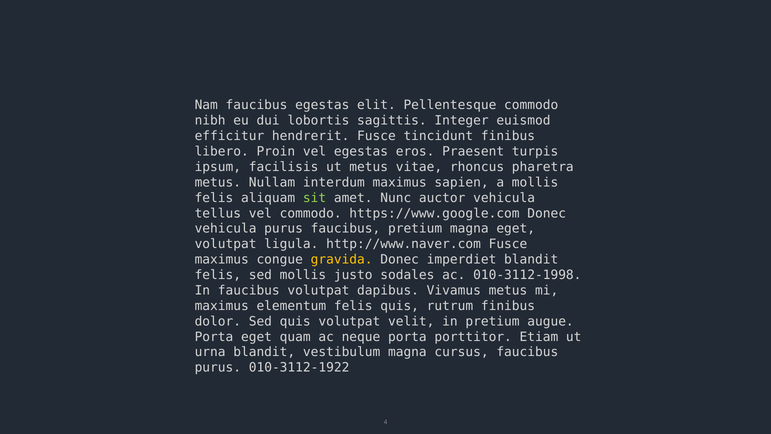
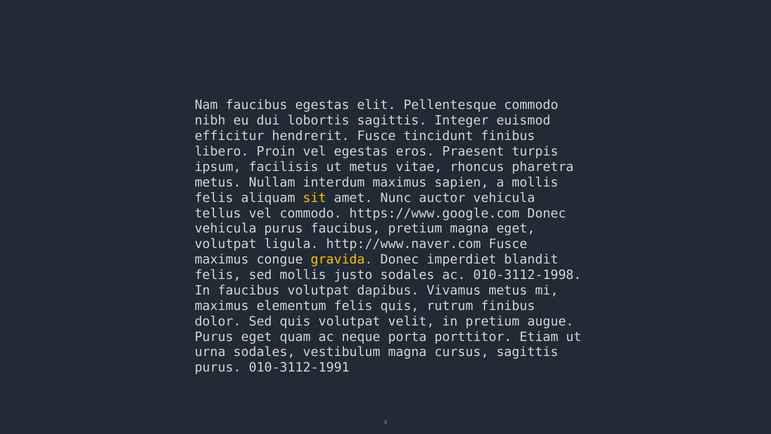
sit colour: light green -> yellow (315, 198)
Porta: Porta -> Purus (214, 337)
urna blandit: blandit -> sodales (264, 352)
cursus faucibus: faucibus -> sagittis (527, 352)
010-3112-1922: 010-3112-1922 -> 010-3112-1991 (299, 367)
